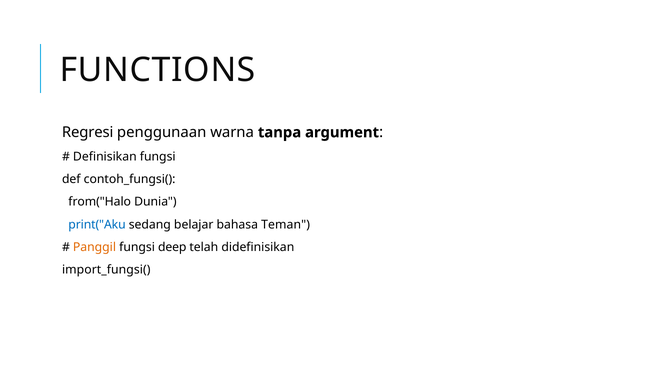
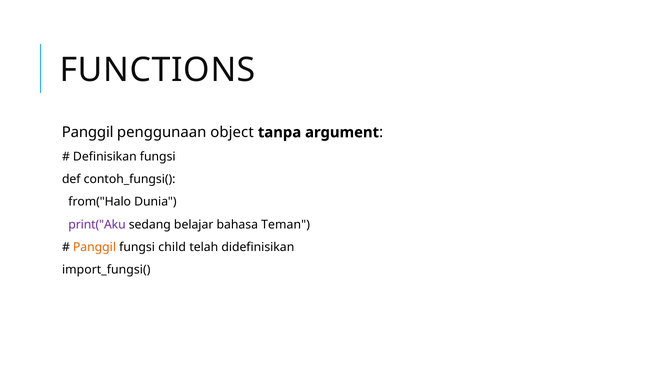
Regresi: Regresi -> Panggil (88, 132)
warna: warna -> object (232, 132)
print("Aku colour: blue -> purple (97, 225)
deep: deep -> child (172, 247)
